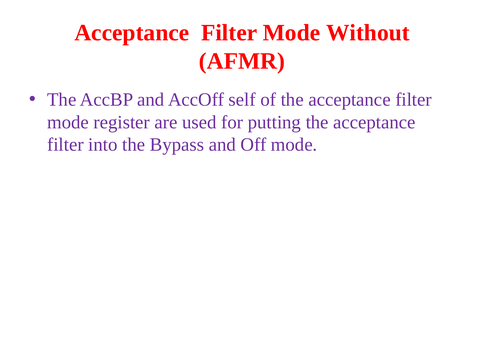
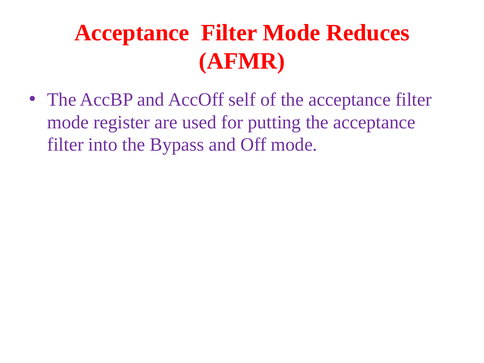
Without: Without -> Reduces (368, 33)
